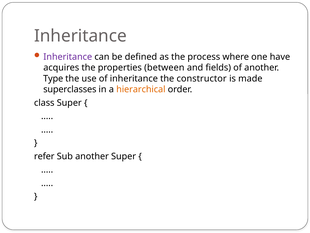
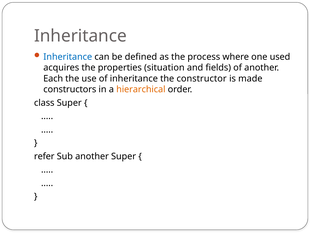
Inheritance colour: purple -> blue (68, 57)
have: have -> used (280, 57)
between: between -> situation (164, 68)
Type: Type -> Each (53, 78)
superclasses: superclasses -> constructors (70, 89)
